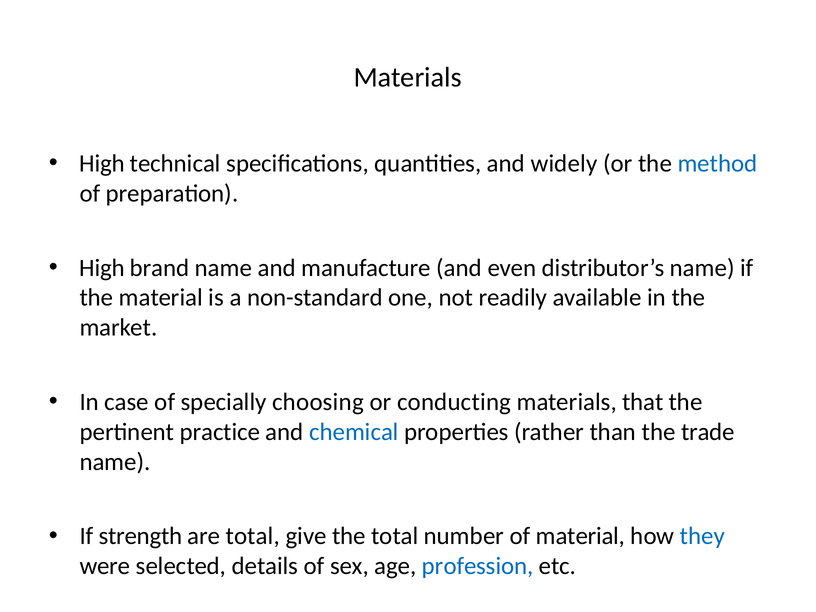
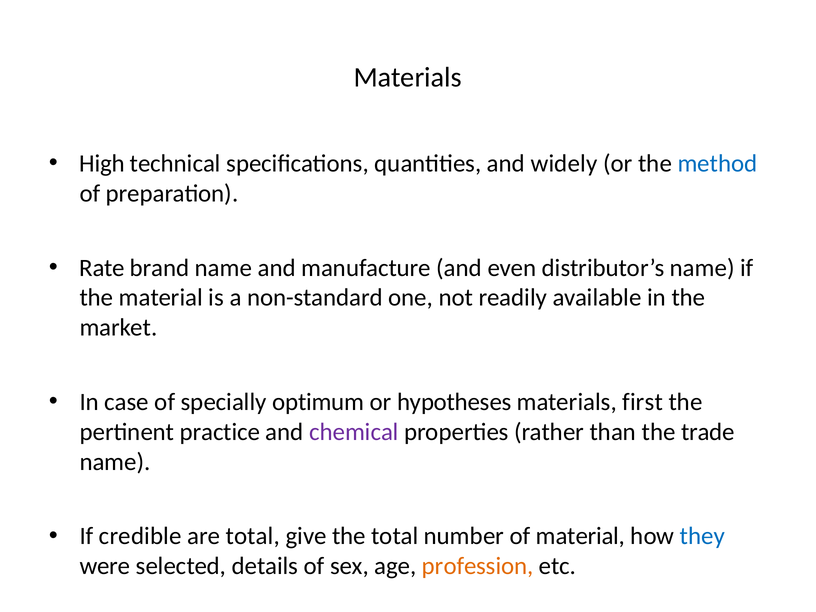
High: High -> Rate (102, 268)
choosing: choosing -> optimum (318, 402)
conducting: conducting -> hypotheses (454, 402)
that: that -> first (643, 402)
chemical colour: blue -> purple (354, 432)
strength: strength -> credible (140, 536)
profession colour: blue -> orange (478, 566)
